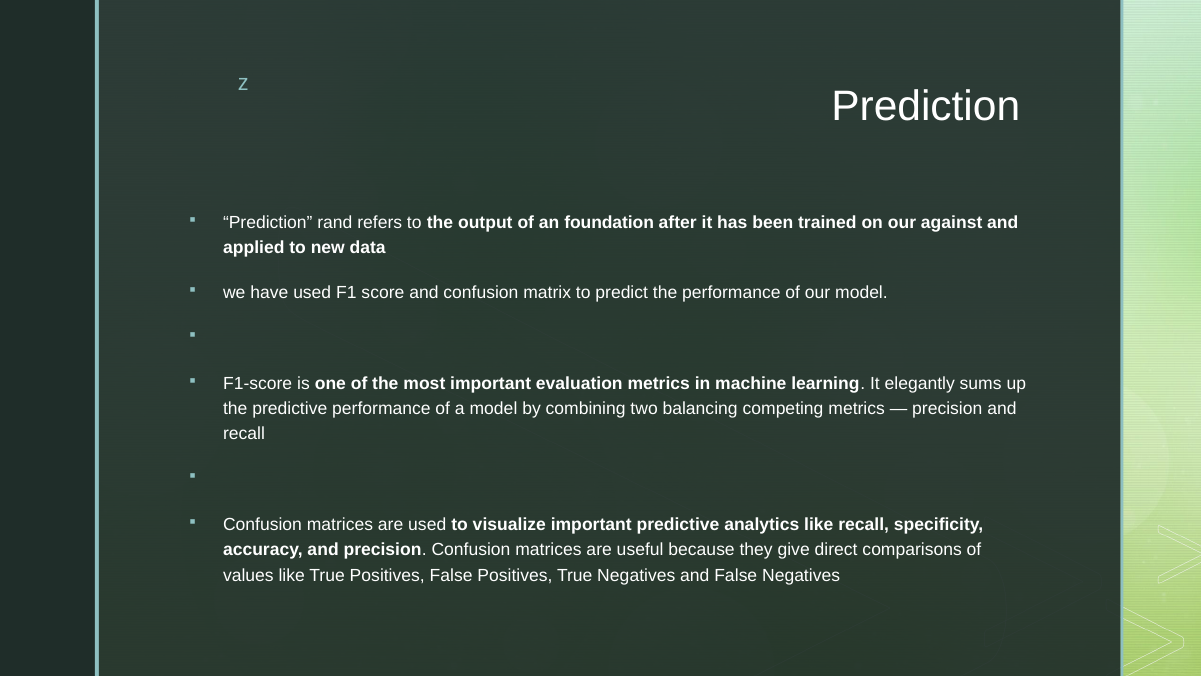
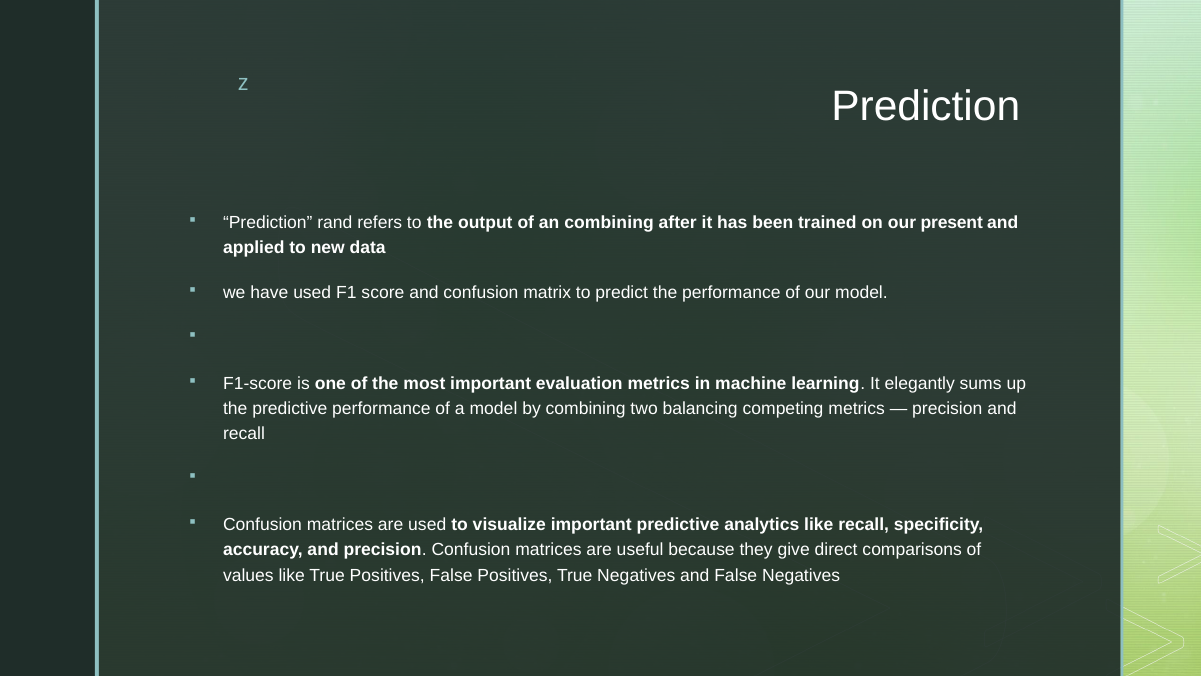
an foundation: foundation -> combining (609, 223)
against: against -> present (952, 223)
